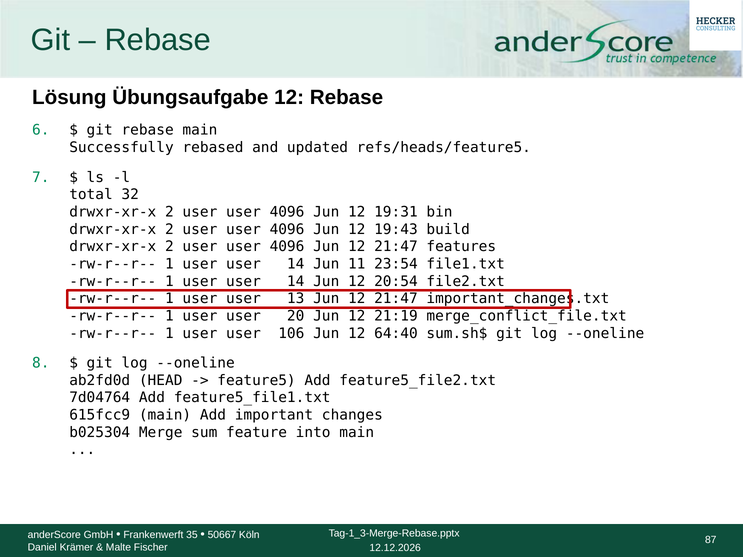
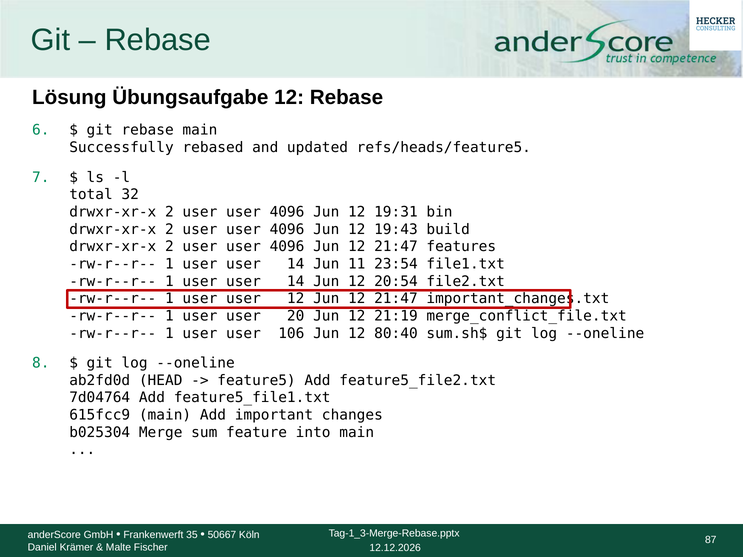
user 13: 13 -> 12 (296, 299)
64:40: 64:40 -> 80:40 (396, 333)
